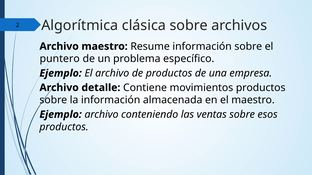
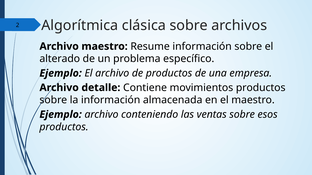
puntero: puntero -> alterado (60, 59)
